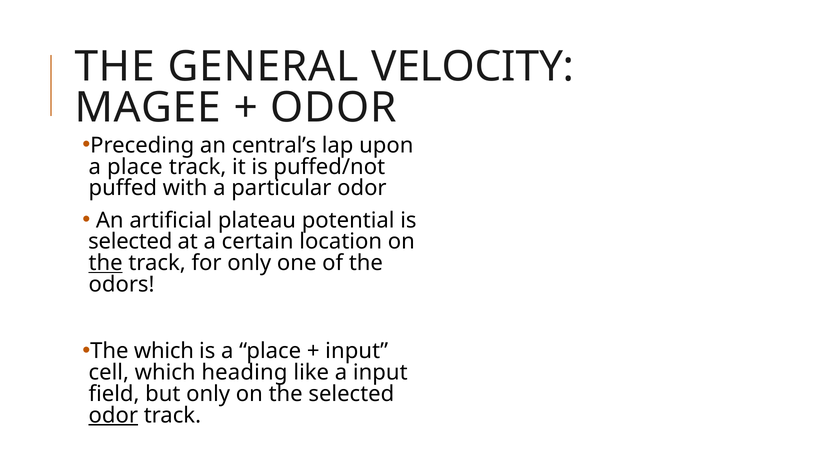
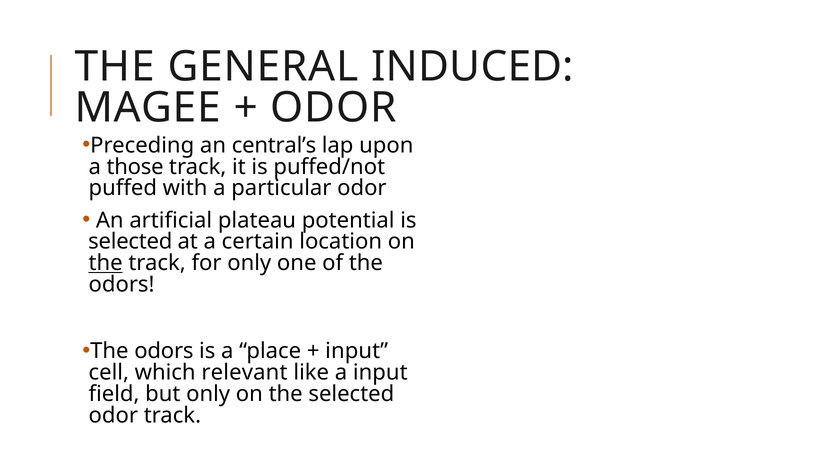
VELOCITY: VELOCITY -> INDUCED (473, 67)
place: place -> those (135, 167)
which: which -> odors (164, 351)
heading: heading -> relevant (244, 373)
odor underline: present -> none (113, 416)
